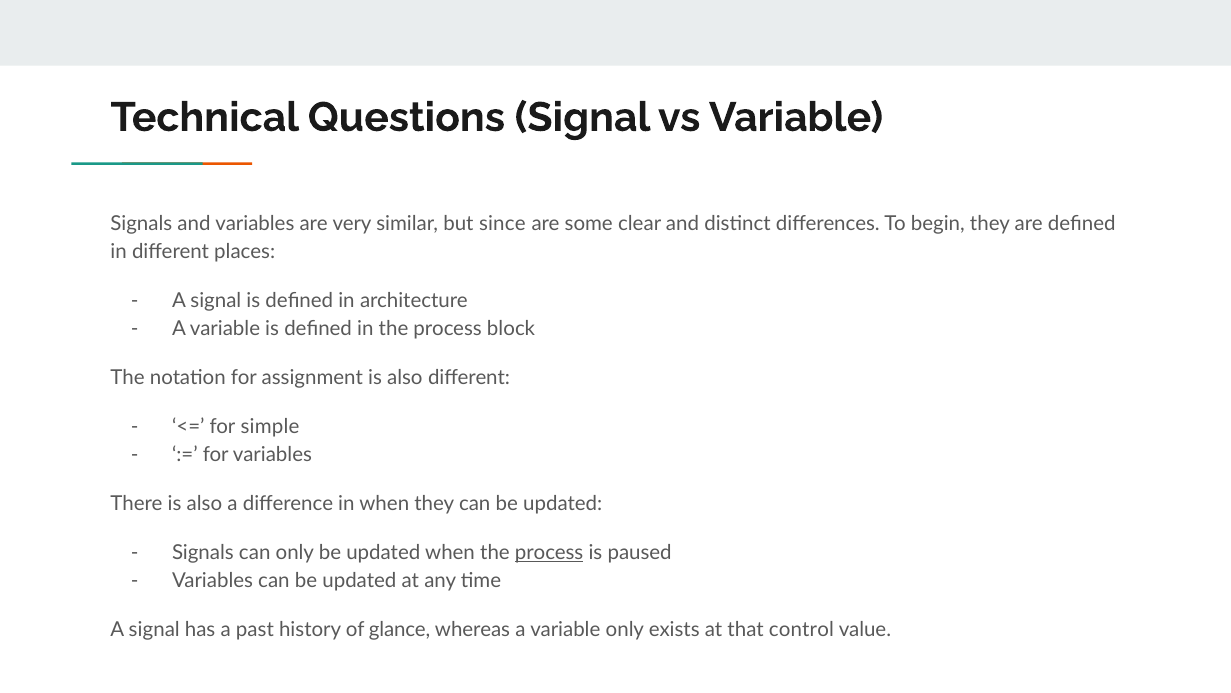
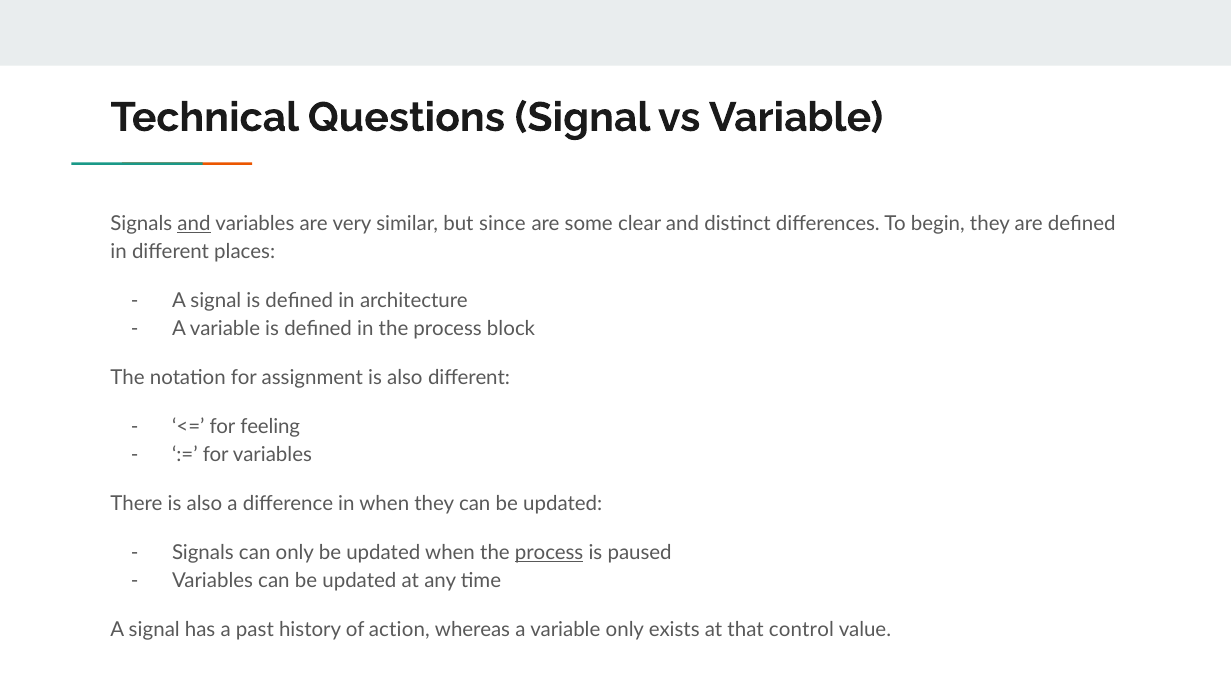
and underline: none -> present (194, 223)
simple: simple -> feeling (270, 426)
glance: glance -> action (399, 629)
